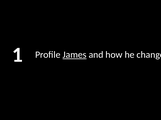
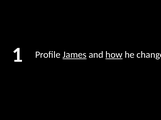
how underline: none -> present (114, 55)
